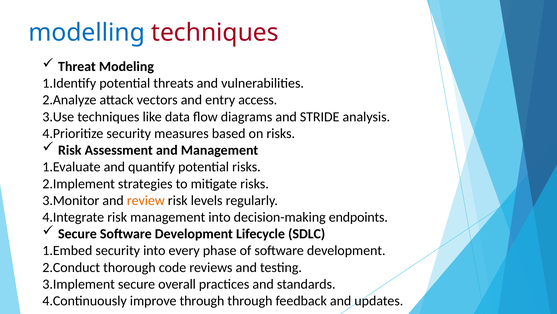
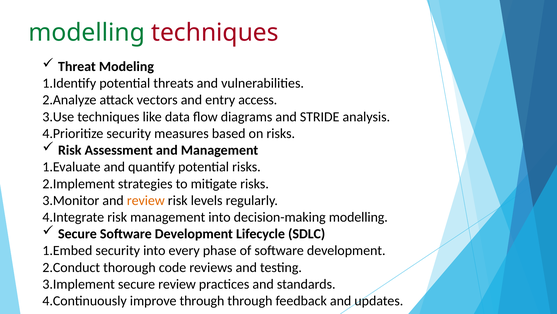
modelling colour: blue -> green (87, 33)
decision-making endpoints: endpoints -> modelling (358, 217)
secure overall: overall -> review (177, 284)
